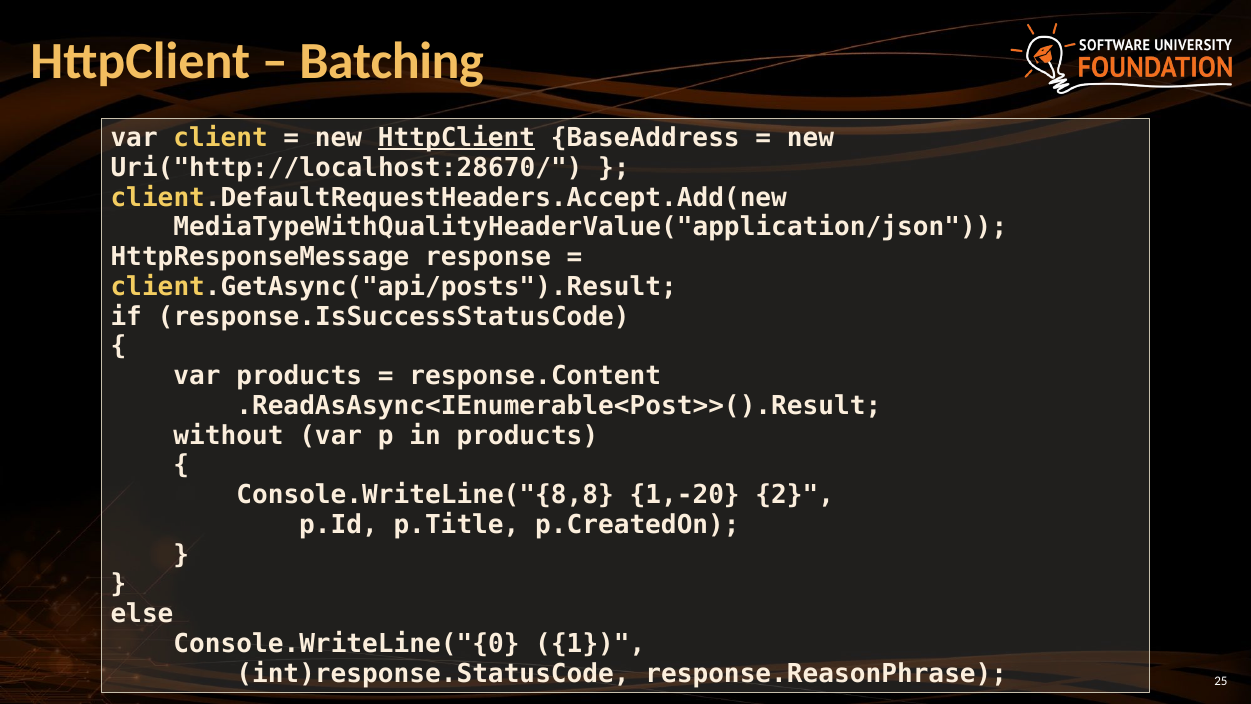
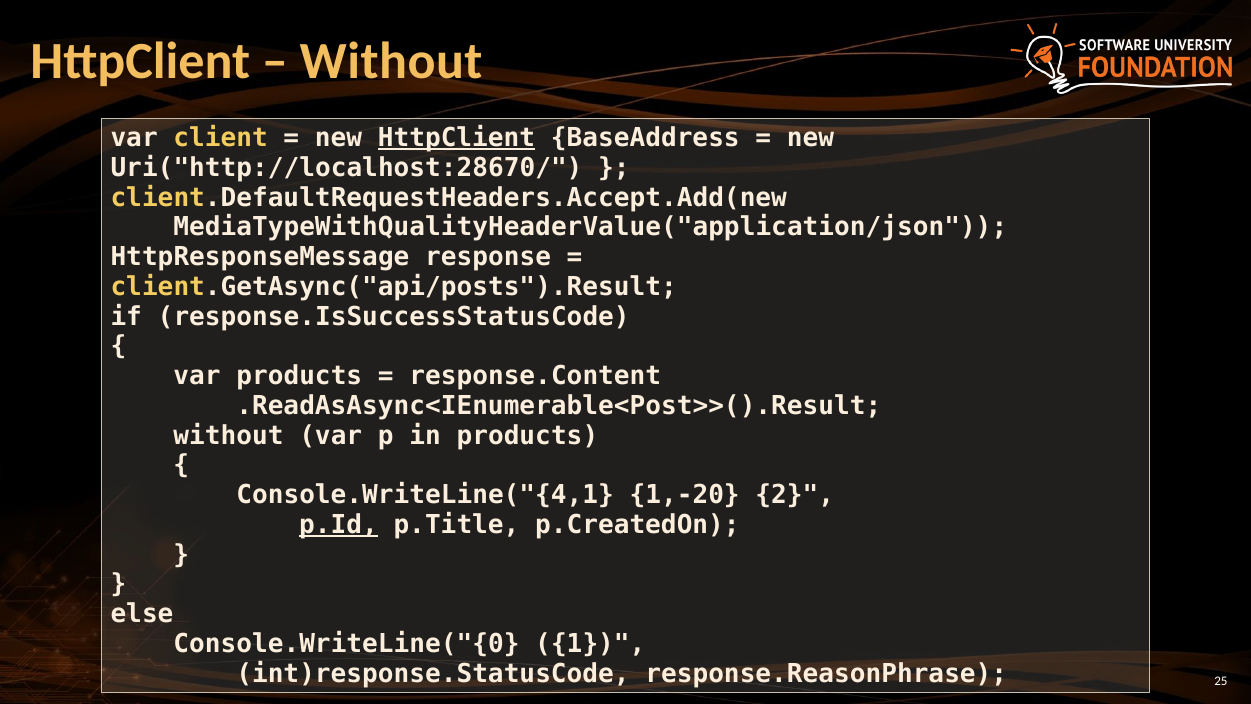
Batching: Batching -> Without (391, 61)
Console.WriteLine("{8,8: Console.WriteLine("{8,8 -> Console.WriteLine("{4,1 (425, 495)
p.Id underline: none -> present (339, 525)
